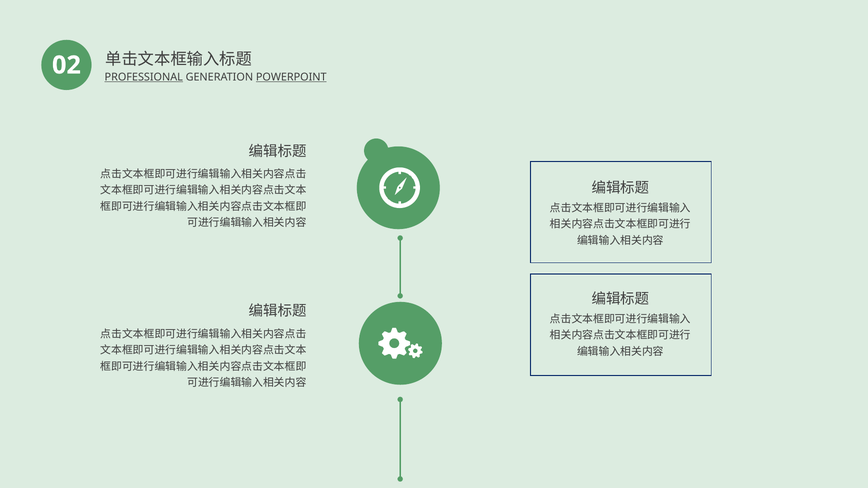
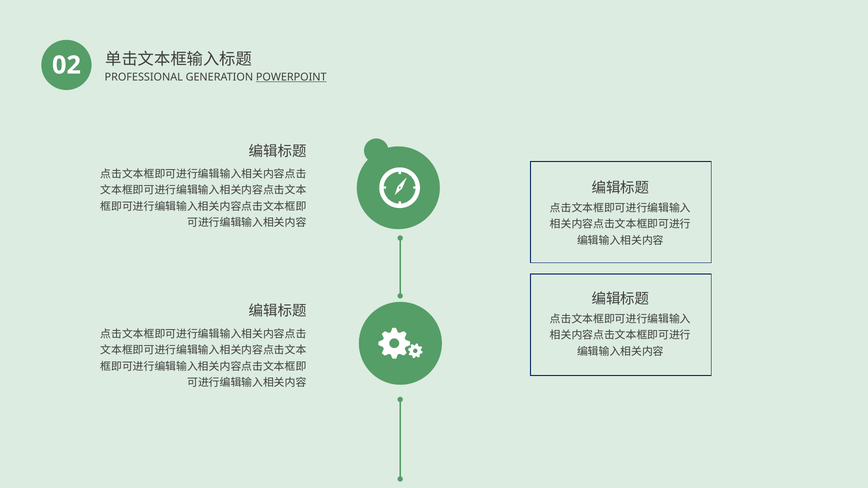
PROFESSIONAL underline: present -> none (144, 77)
